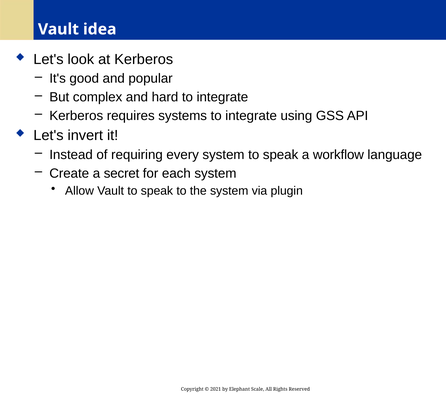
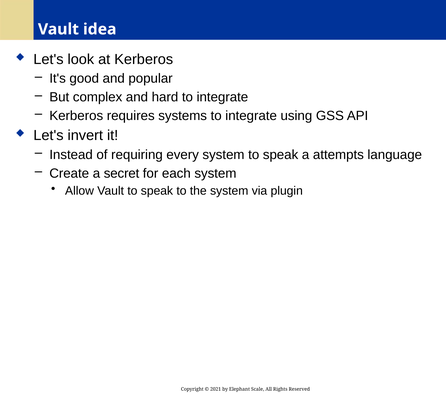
workflow: workflow -> attempts (338, 155)
